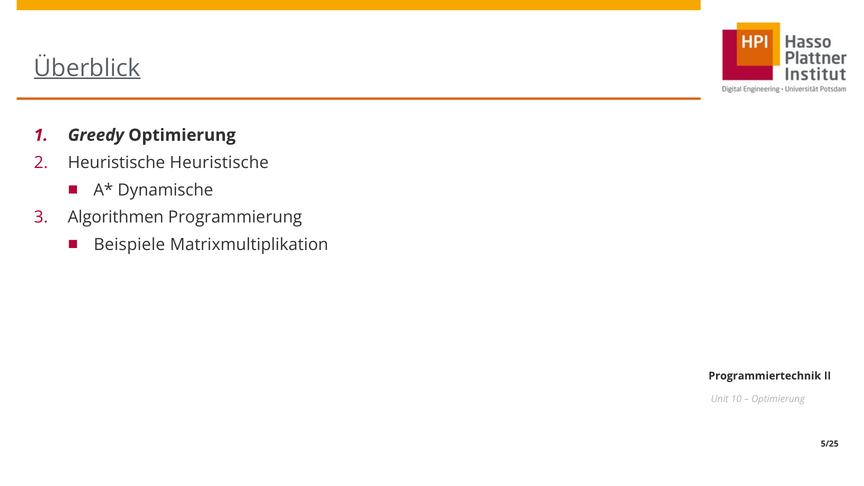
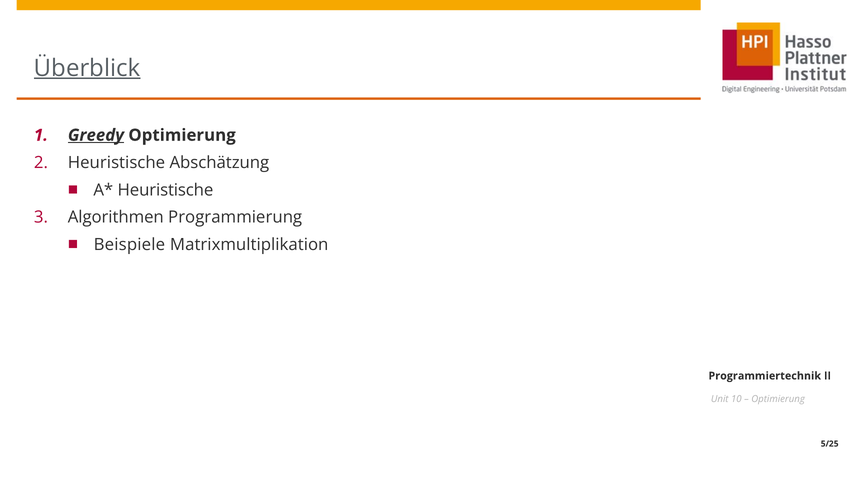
Greedy underline: none -> present (96, 135)
Heuristische Heuristische: Heuristische -> Abschätzung (219, 163)
Dynamische: Dynamische -> Heuristische (165, 190)
